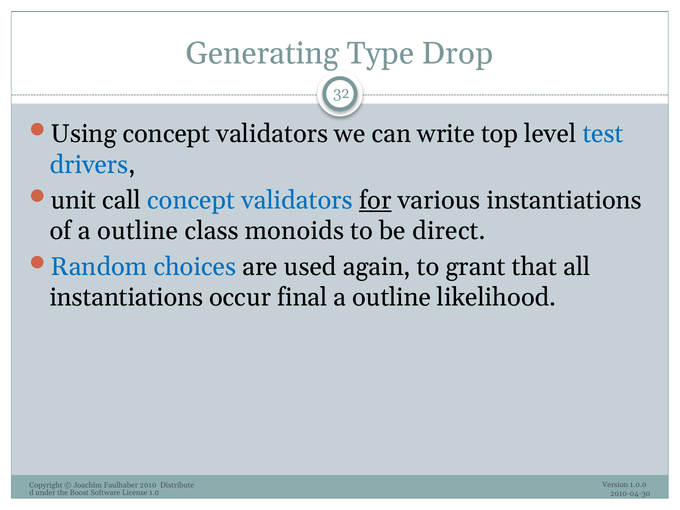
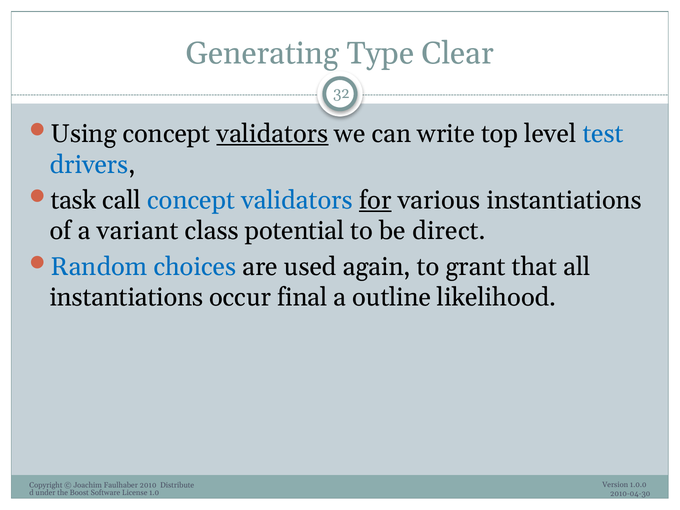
Drop: Drop -> Clear (458, 54)
validators underline: none -> present (272, 134)
unit: unit -> task (74, 200)
of a outline: outline -> variant (138, 231)
monoids: monoids -> potential (295, 231)
